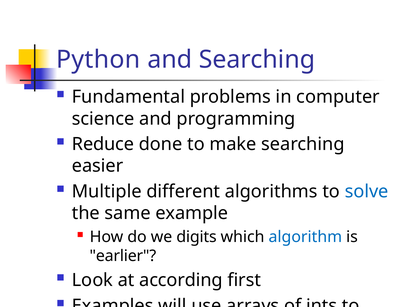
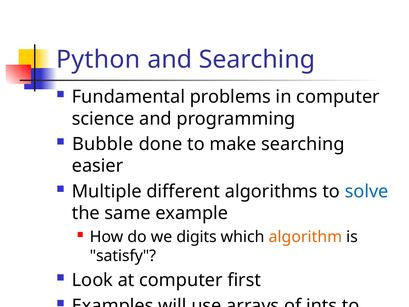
Reduce: Reduce -> Bubble (103, 144)
algorithm colour: blue -> orange (305, 237)
earlier: earlier -> satisfy (123, 256)
at according: according -> computer (181, 280)
